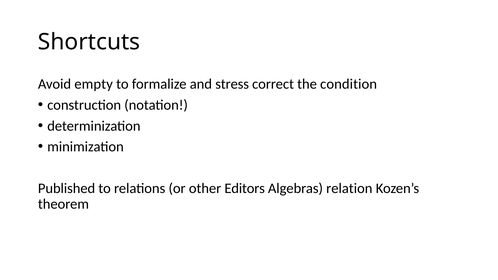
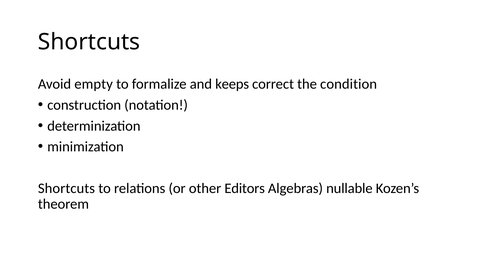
stress: stress -> keeps (232, 84)
Published: Published -> Shortcuts (66, 189)
relation: relation -> nullable (349, 189)
